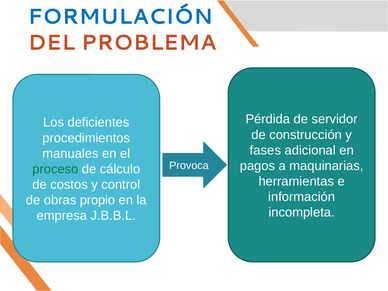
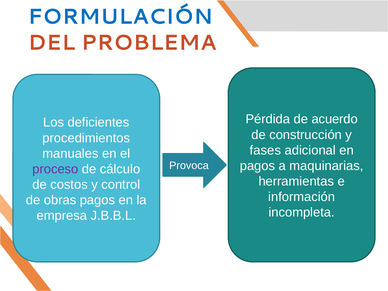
servidor: servidor -> acuerdo (335, 119)
proceso colour: green -> purple (55, 169)
obras propio: propio -> pagos (97, 200)
